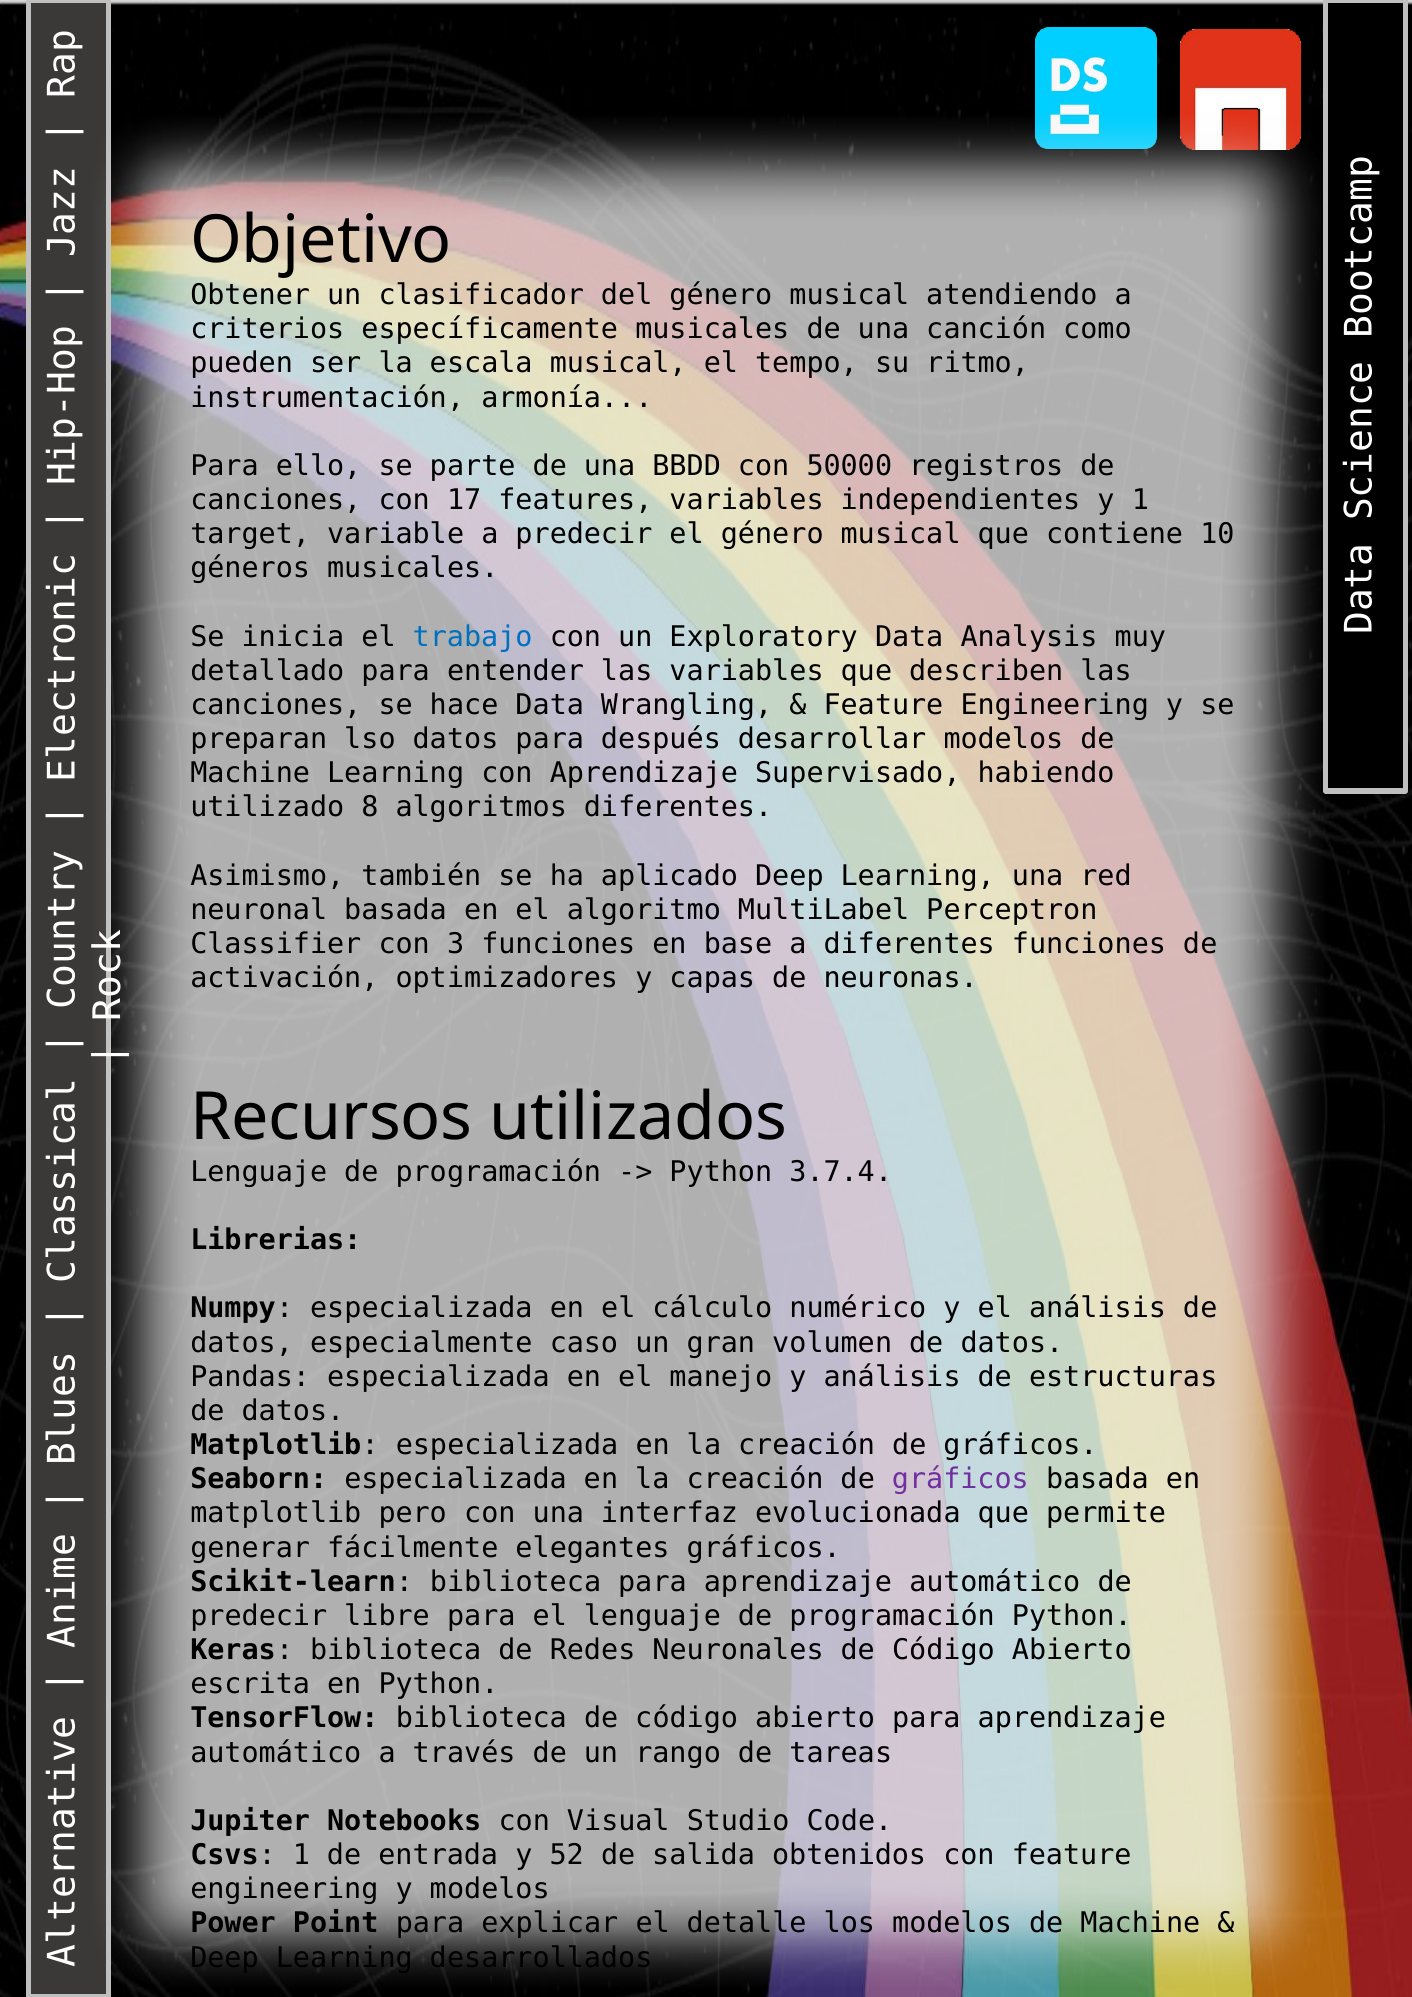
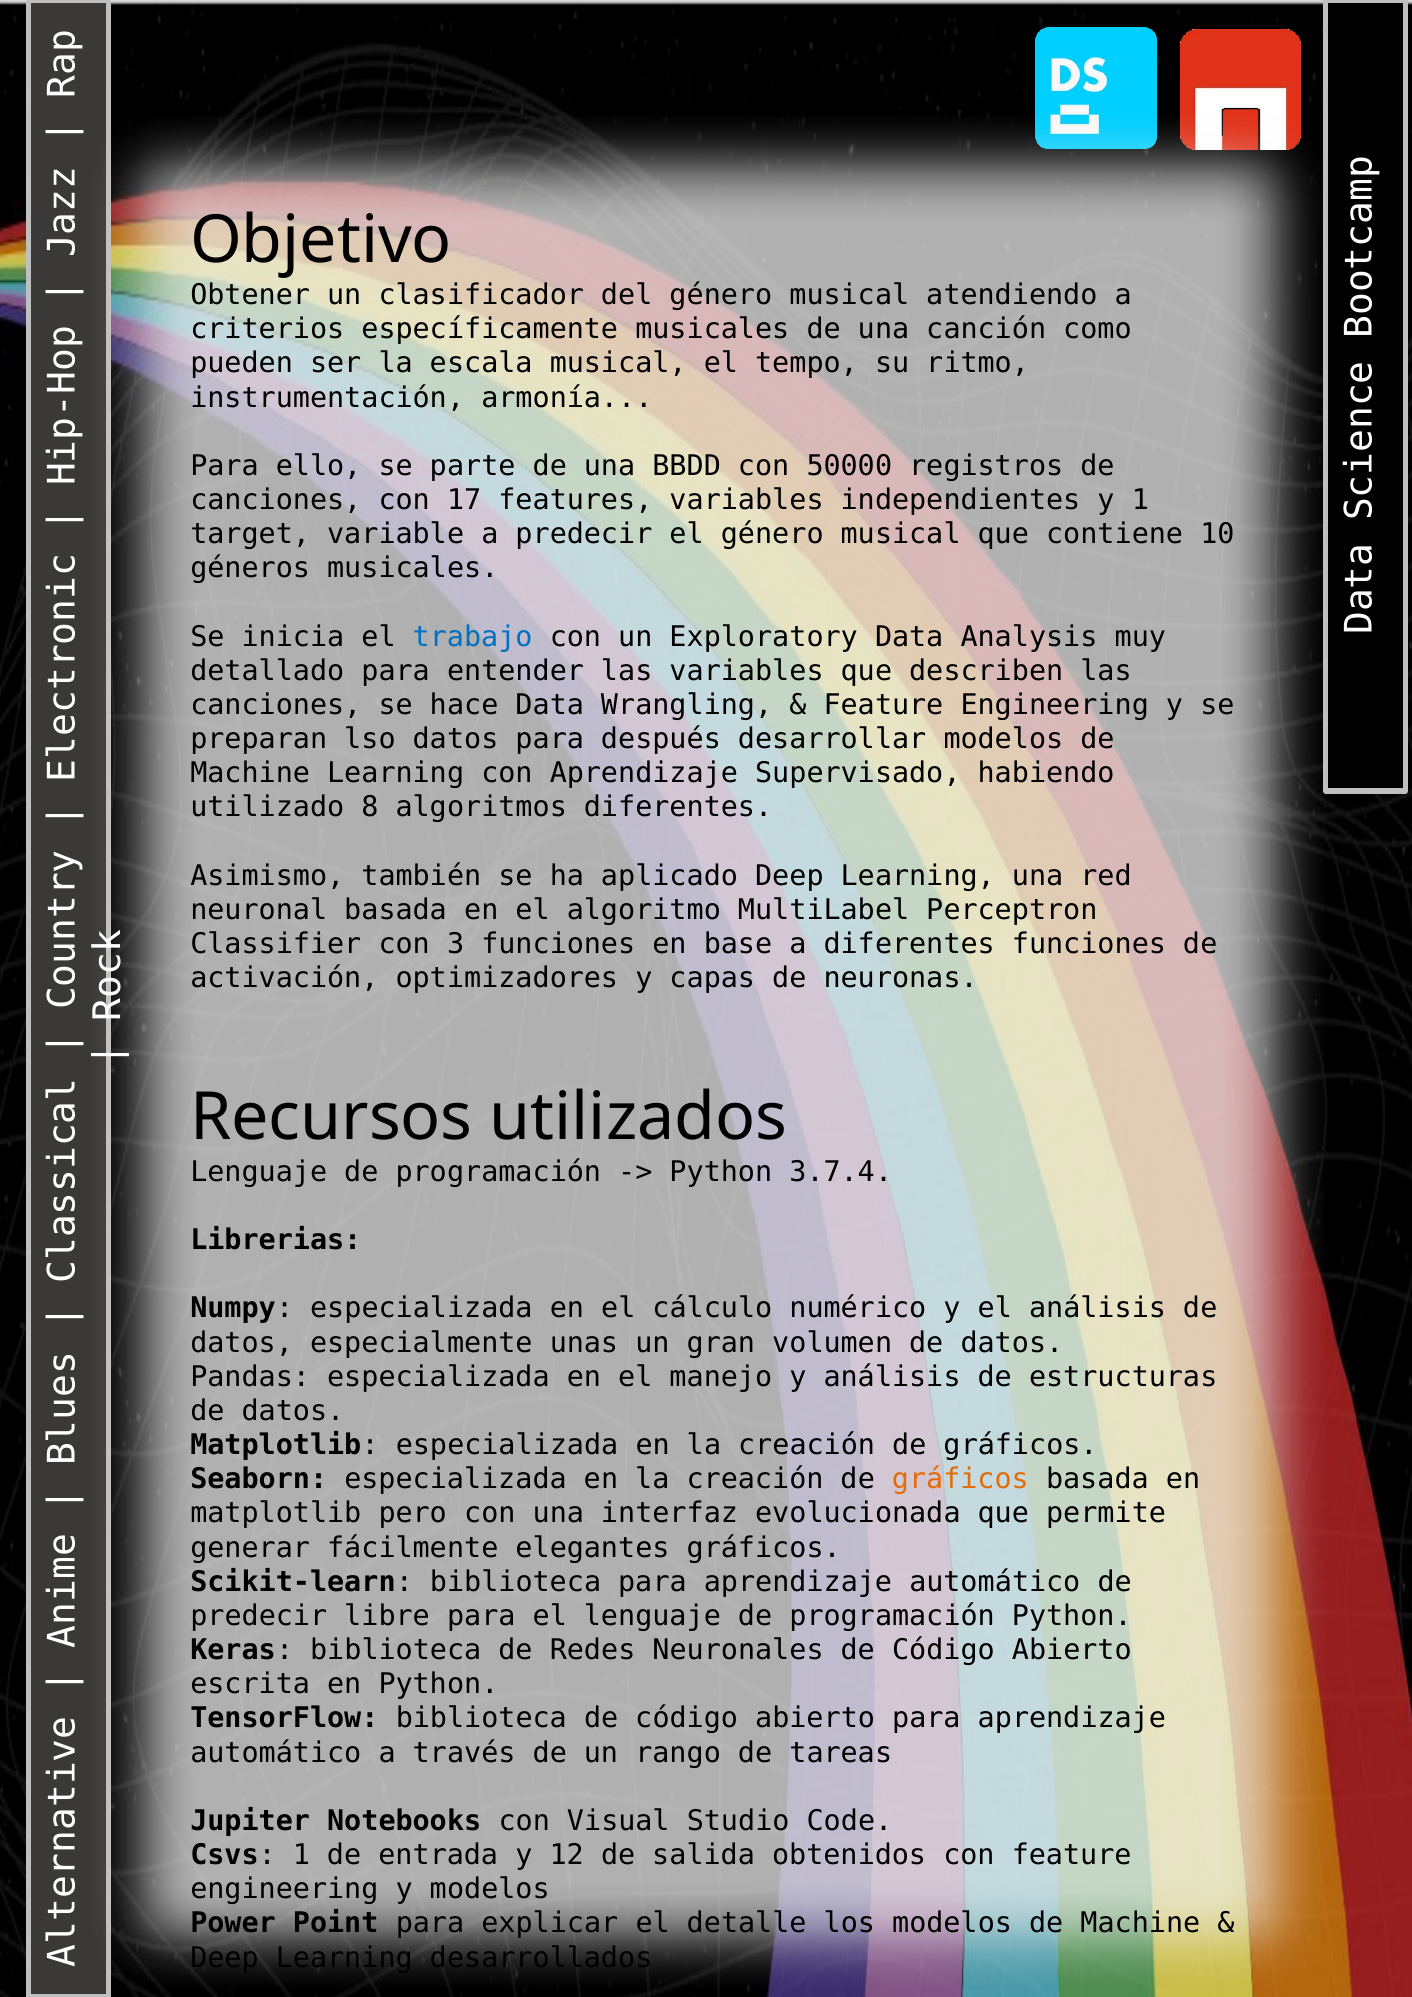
caso: caso -> unas (584, 1343)
gráficos colour: purple -> orange (960, 1479)
52: 52 -> 12 (567, 1855)
